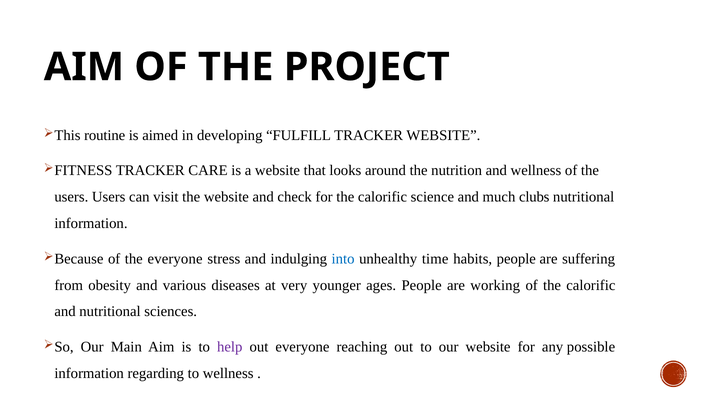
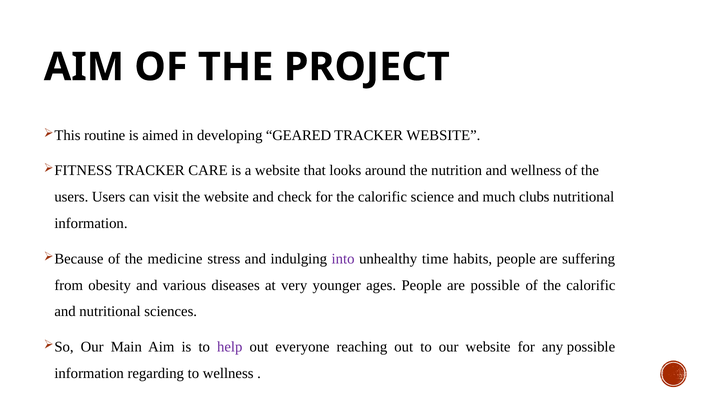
FULFILL: FULFILL -> GEARED (299, 135)
the everyone: everyone -> medicine (175, 259)
into colour: blue -> purple (343, 259)
are working: working -> possible (495, 285)
